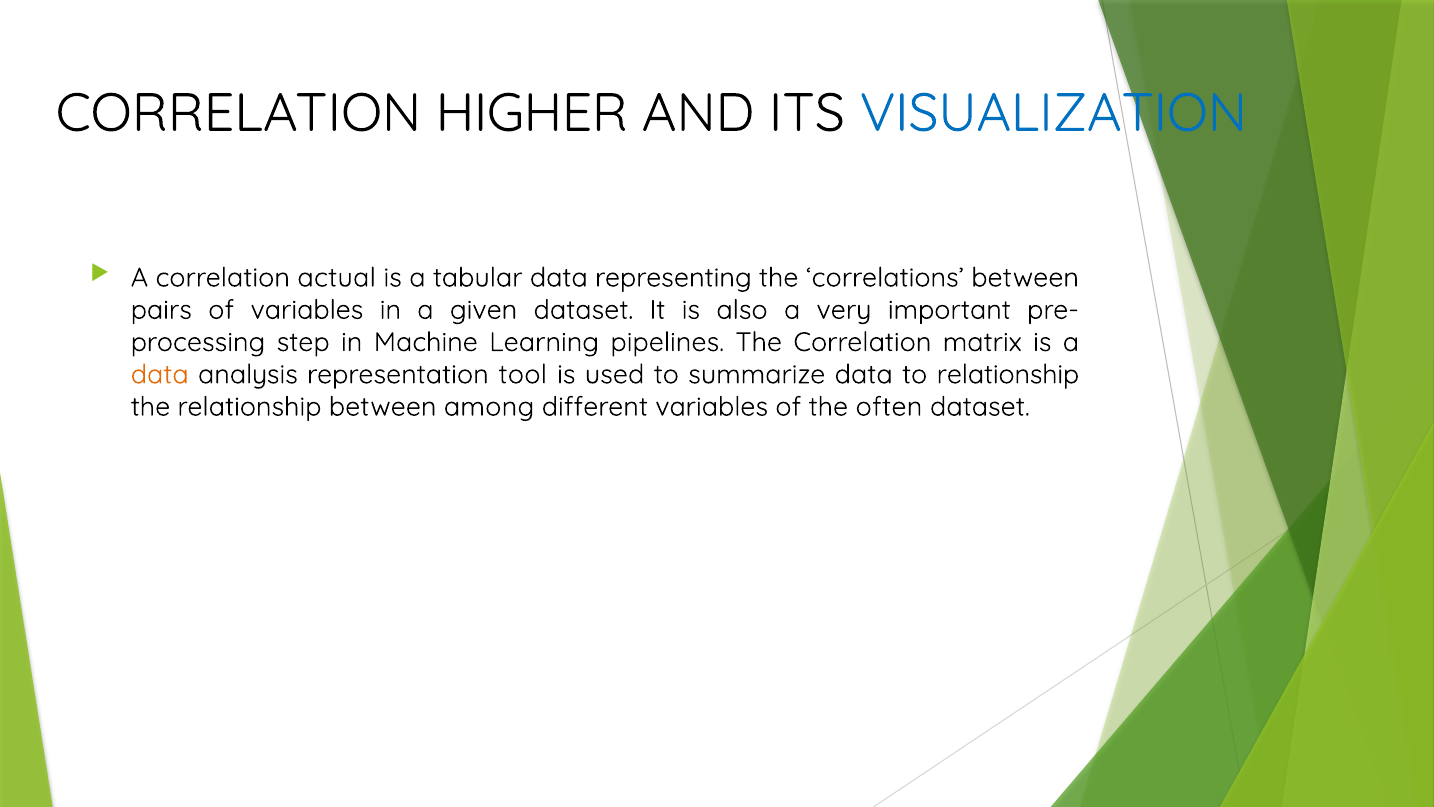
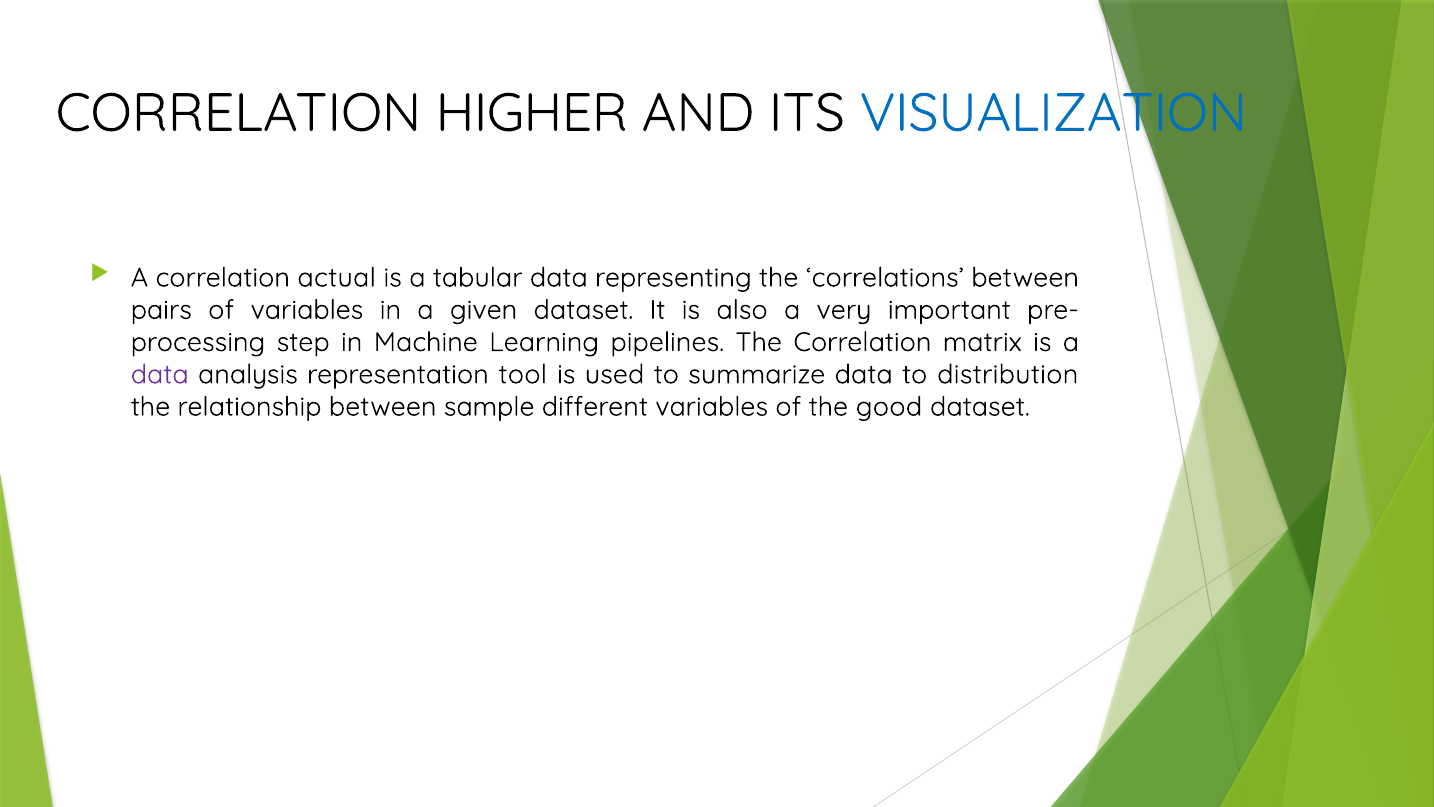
data colour: orange -> purple (160, 374)
to relationship: relationship -> distribution (1008, 374)
among: among -> sample (489, 407)
often: often -> good (889, 407)
